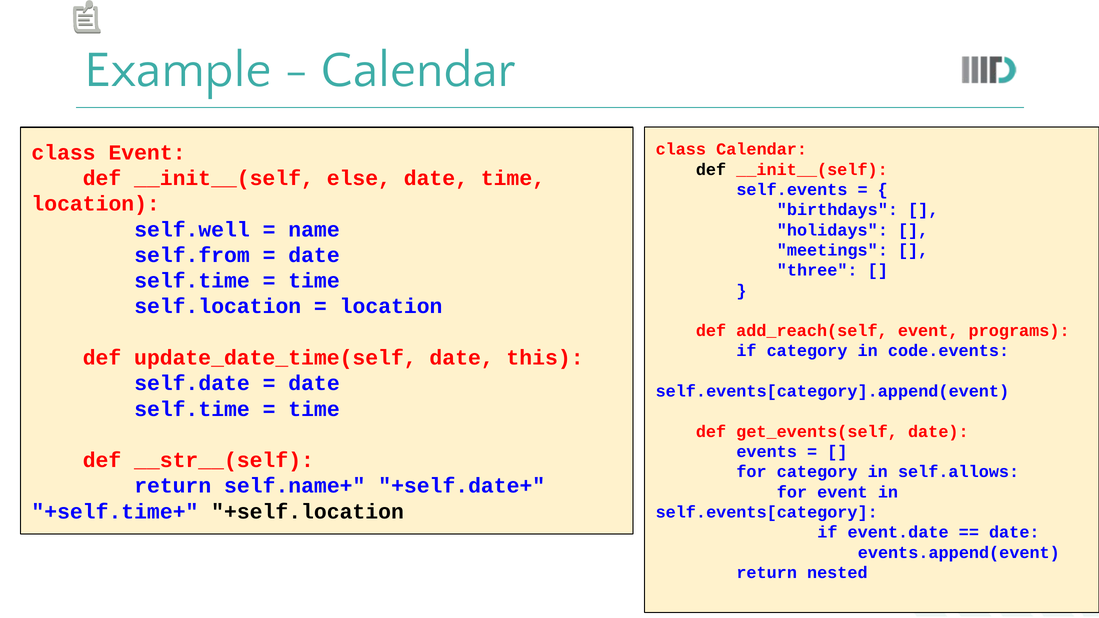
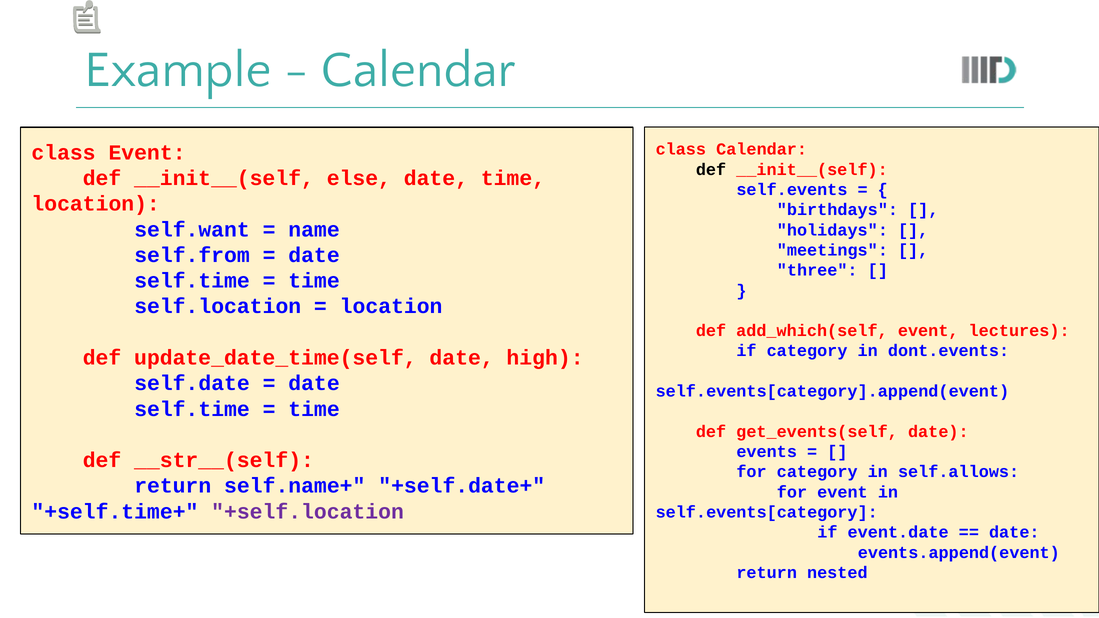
self.well: self.well -> self.want (192, 230)
add_reach(self: add_reach(self -> add_which(self (812, 331)
programs: programs -> lectures (1019, 331)
code.events: code.events -> dont.events (949, 351)
this: this -> high (545, 358)
+self.location colour: black -> purple (308, 512)
